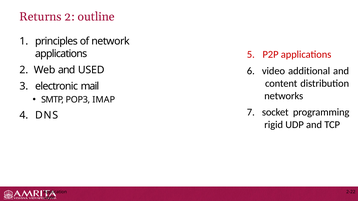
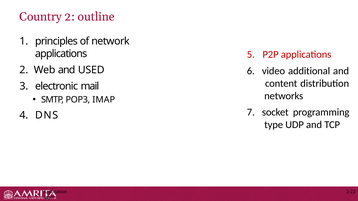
Returns: Returns -> Country (41, 17)
rigid: rigid -> type (274, 125)
